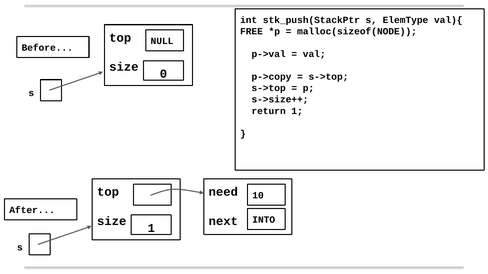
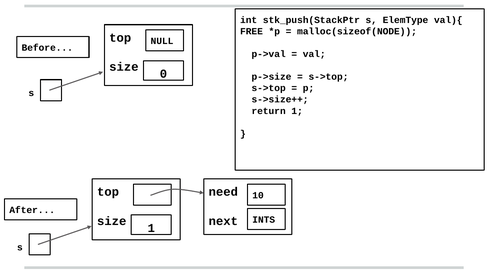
p->copy: p->copy -> p->size (271, 77)
INTO: INTO -> INTS (264, 220)
